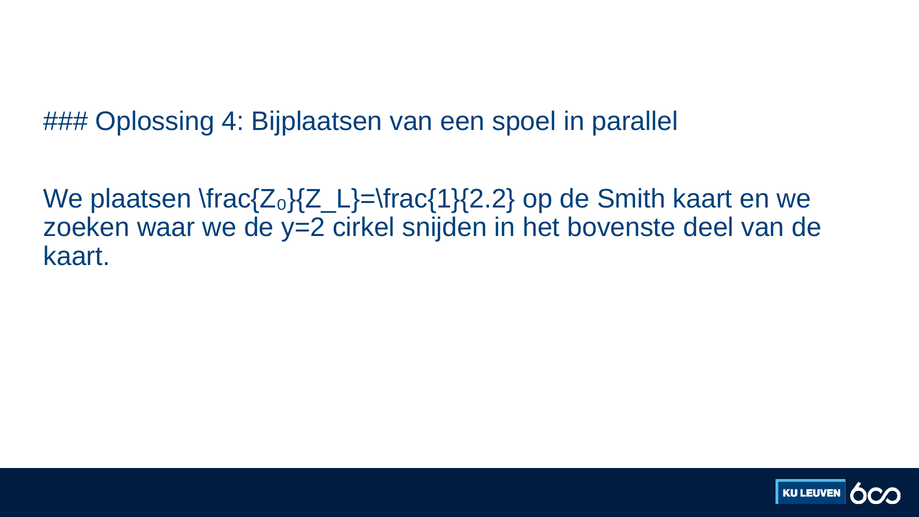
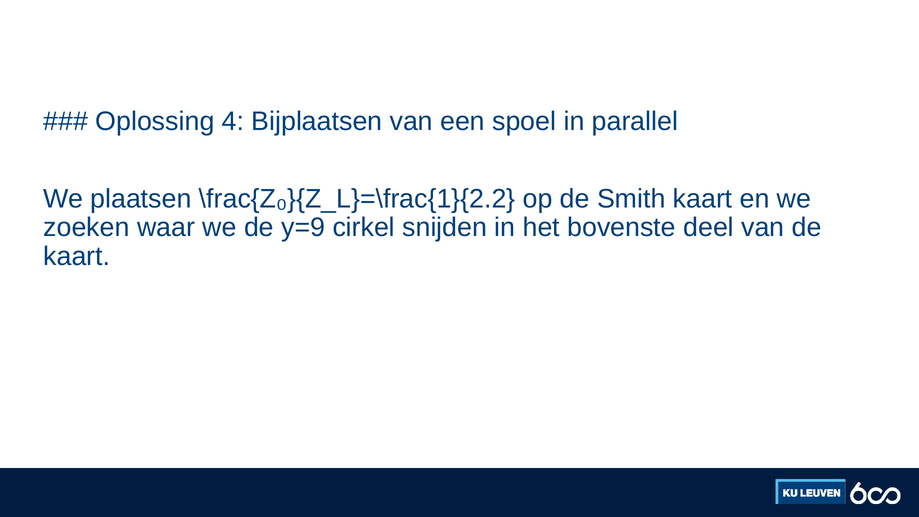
y=2: y=2 -> y=9 (303, 228)
